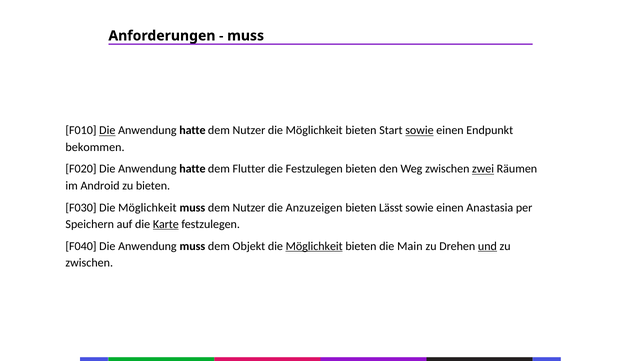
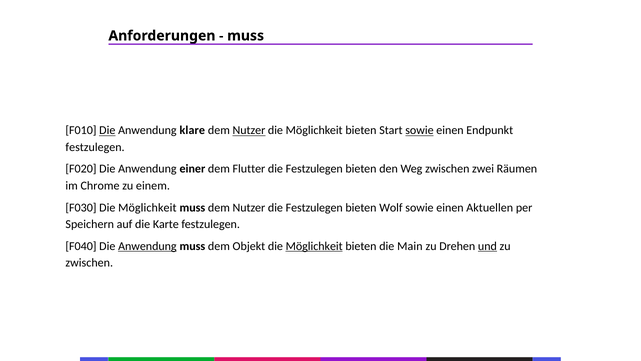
hatte: hatte -> klare (192, 130)
Nutzer underline: none -> present (249, 130)
bekommen: bekommen -> festzulegen (95, 147)
F020 Die Anwendung hatte: hatte -> einer (192, 169)
zwei underline: present -> none (483, 169)
Android: Android -> Chrome (100, 185)
zu bieten: bieten -> einem (153, 185)
Nutzer die Anzuzeigen: Anzuzeigen -> Festzulegen (314, 207)
Lässt: Lässt -> Wolf (391, 207)
Anastasia: Anastasia -> Aktuellen (490, 207)
Karte underline: present -> none (166, 224)
Anwendung underline: none -> present (147, 246)
